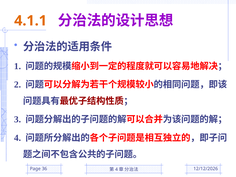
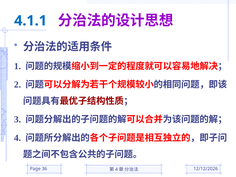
4.1.1 colour: orange -> blue (31, 21)
